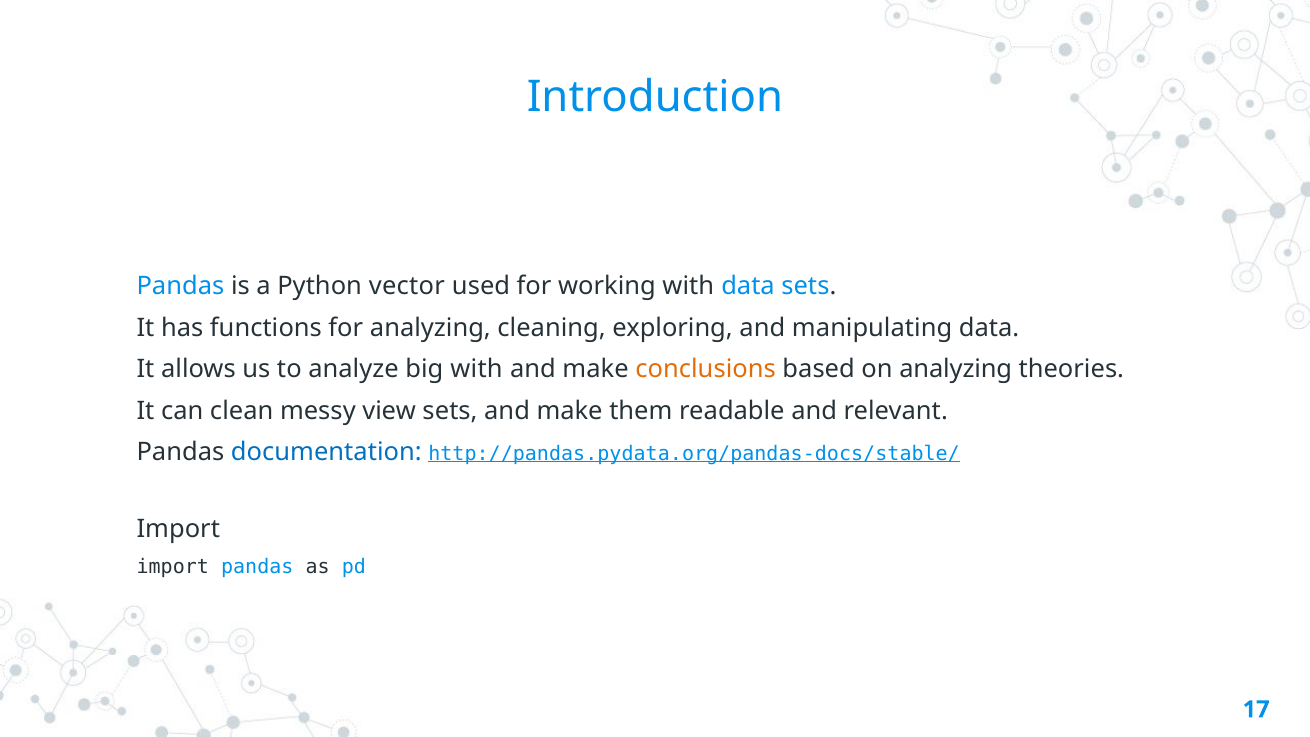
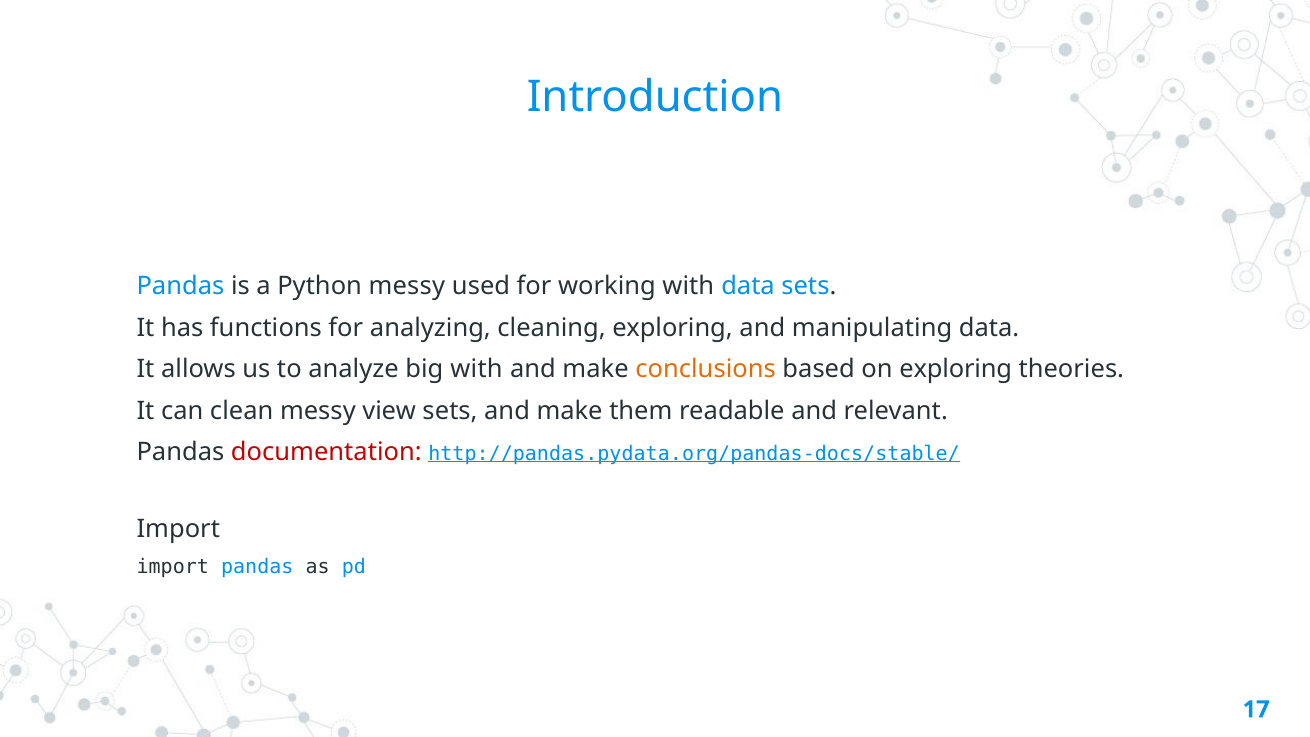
Python vector: vector -> messy (407, 286)
on analyzing: analyzing -> exploring (956, 369)
documentation colour: blue -> red (326, 453)
